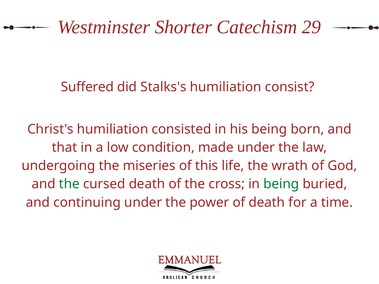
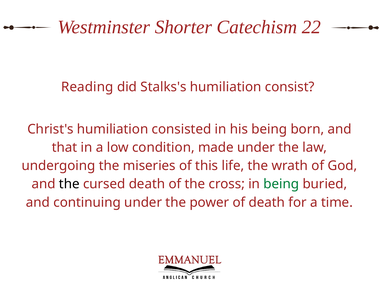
29: 29 -> 22 (311, 27)
Suffered: Suffered -> Reading (87, 87)
the colour: green -> black (69, 184)
